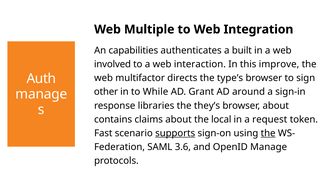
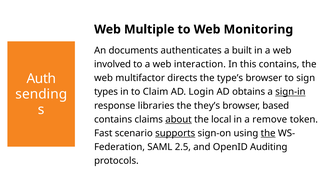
Integration: Integration -> Monitoring (258, 29)
capabilities: capabilities -> documents (133, 50)
this improve: improve -> contains (279, 64)
other: other -> types (106, 92)
While: While -> Claim (156, 92)
Grant: Grant -> Login (201, 92)
around: around -> obtains (249, 92)
sign-in underline: none -> present (290, 92)
manage: manage -> sending (41, 94)
browser about: about -> based (276, 106)
about underline: none -> present (179, 119)
request: request -> remove (270, 119)
3.6: 3.6 -> 2.5 (183, 147)
OpenID Manage: Manage -> Auditing (269, 147)
